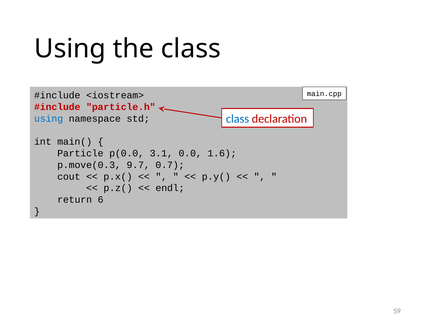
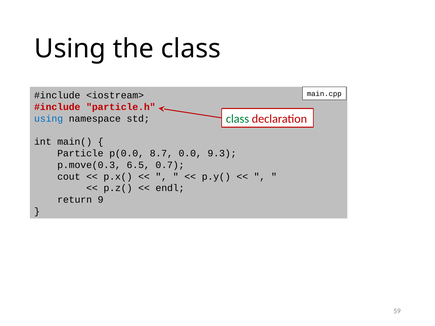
class colour: blue -> green (238, 119)
3.1: 3.1 -> 8.7 (161, 153)
1.6: 1.6 -> 9.3 (222, 153)
9.7: 9.7 -> 6.5 (138, 165)
6: 6 -> 9 (101, 200)
